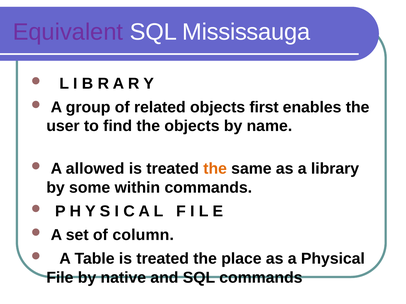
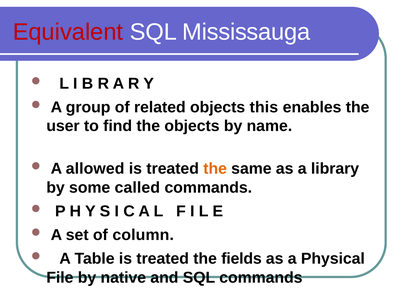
Equivalent colour: purple -> red (68, 32)
first: first -> this (264, 107)
within: within -> called (137, 188)
place: place -> fields (242, 259)
